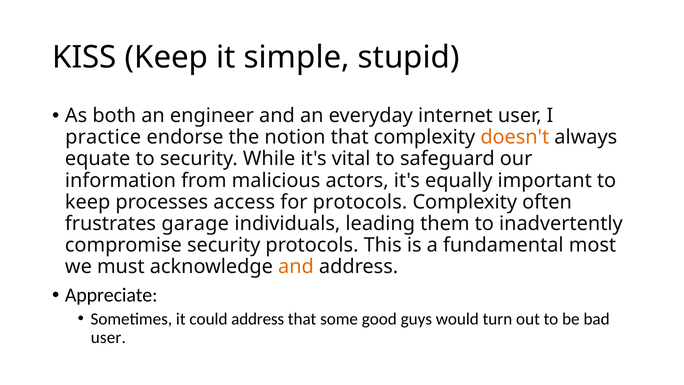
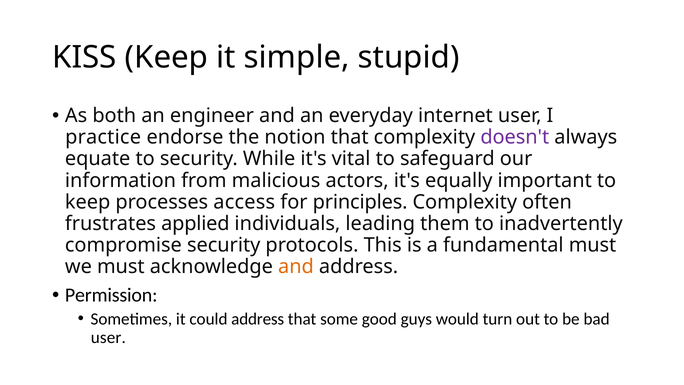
doesn't colour: orange -> purple (515, 137)
for protocols: protocols -> principles (360, 202)
garage: garage -> applied (195, 223)
fundamental most: most -> must (593, 245)
Appreciate: Appreciate -> Permission (111, 295)
